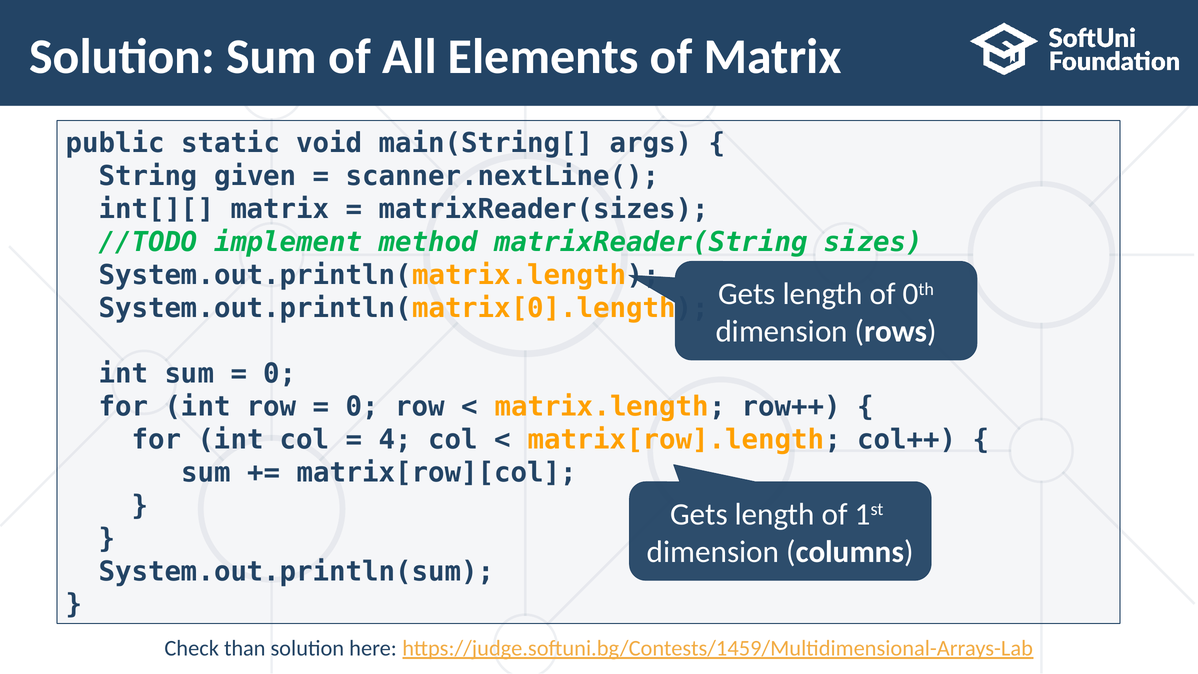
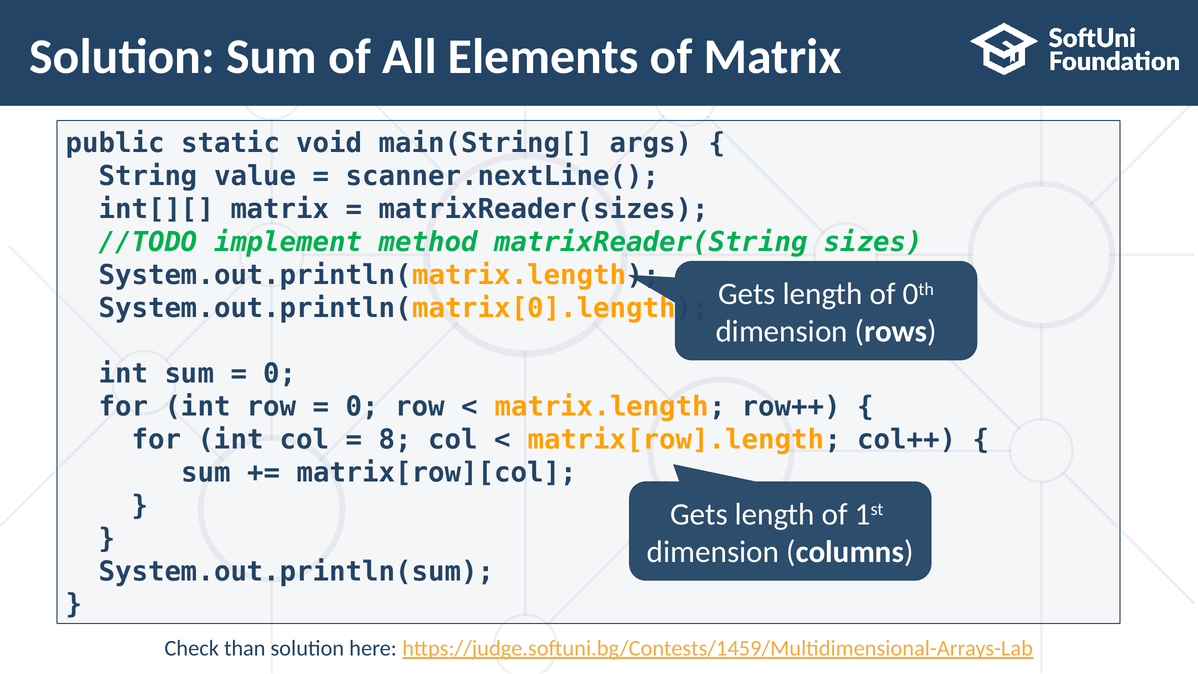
given: given -> value (255, 176)
4: 4 -> 8 (395, 440)
